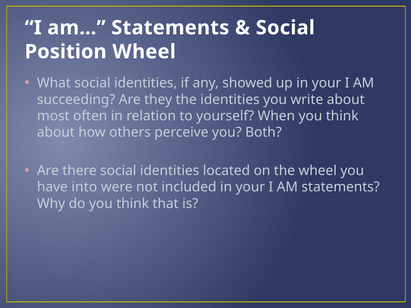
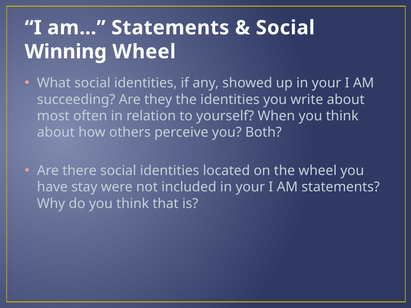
Position: Position -> Winning (66, 52)
into: into -> stay (84, 187)
